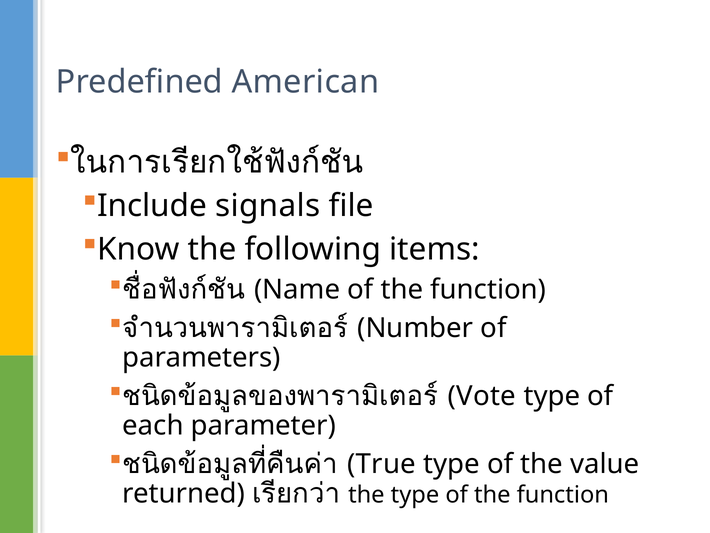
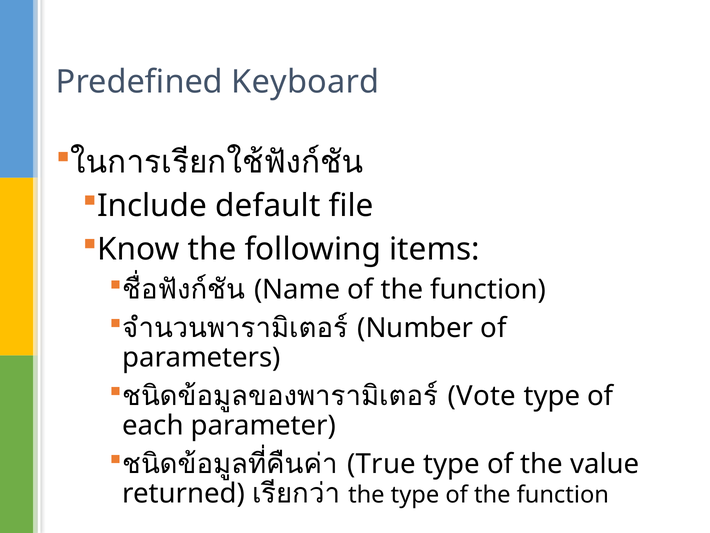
American: American -> Keyboard (305, 82)
signals: signals -> default (268, 206)
